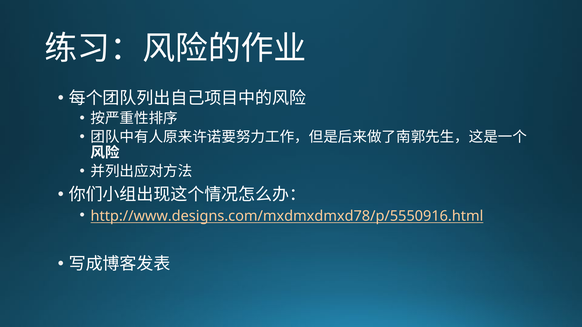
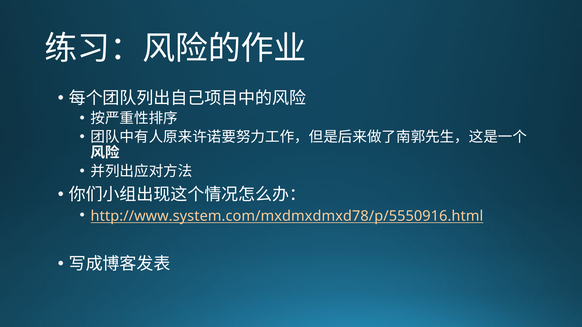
http://www.designs.com/mxdmxdmxd78/p/5550916.html: http://www.designs.com/mxdmxdmxd78/p/5550916.html -> http://www.system.com/mxdmxdmxd78/p/5550916.html (287, 216)
